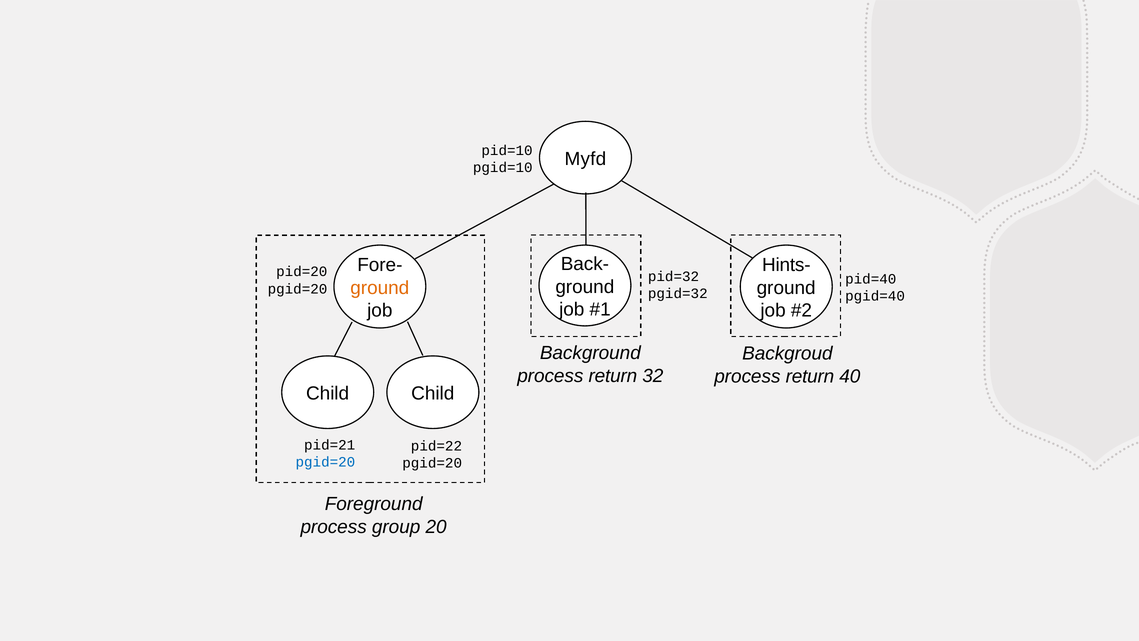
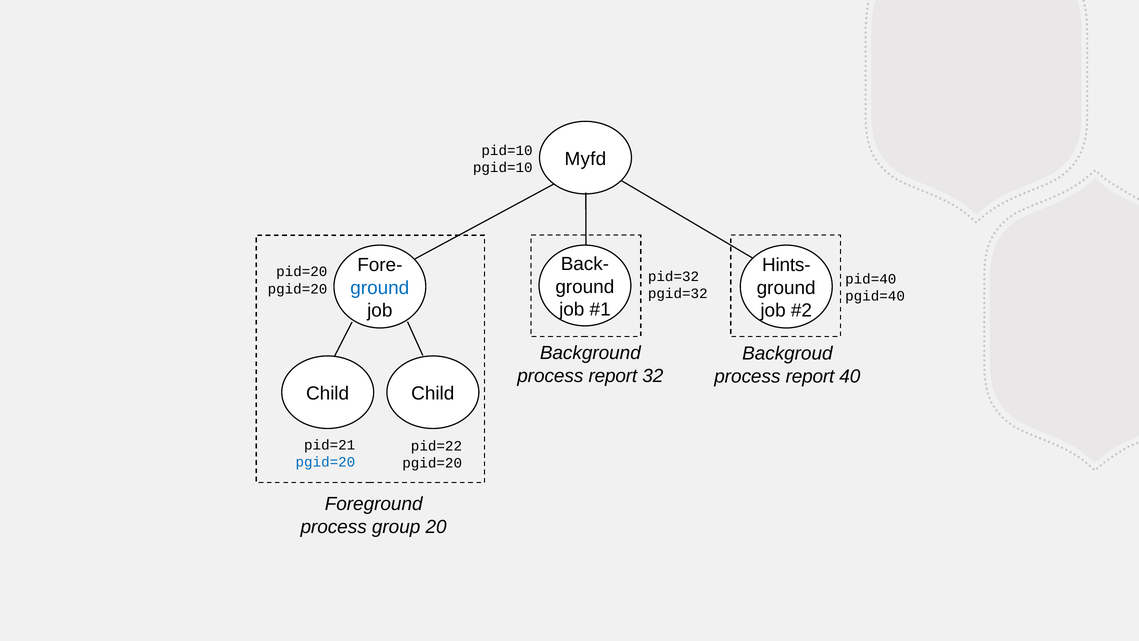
ground colour: orange -> blue (380, 288)
return: return -> report (613, 376)
return: return -> report (810, 376)
